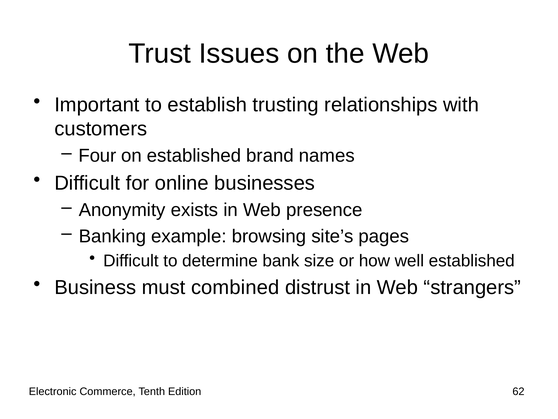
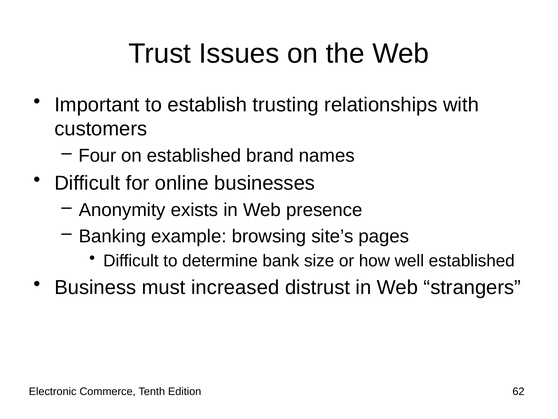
combined: combined -> increased (235, 287)
